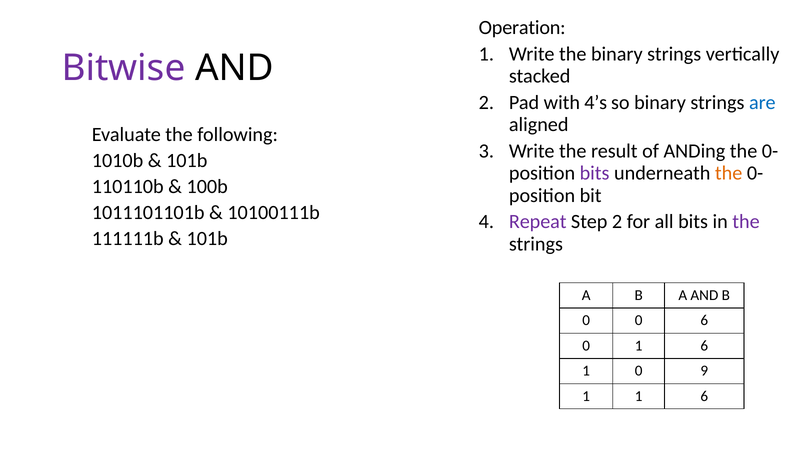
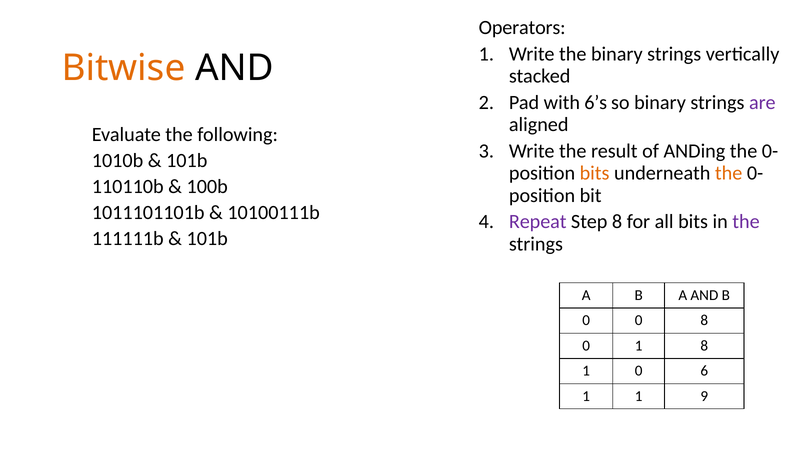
Operation: Operation -> Operators (522, 28)
Bitwise colour: purple -> orange (124, 68)
4’s: 4’s -> 6’s (596, 102)
are colour: blue -> purple (762, 102)
bits colour: purple -> orange (595, 173)
Step 2: 2 -> 8 (617, 222)
0 6: 6 -> 8 (704, 320)
0 1 6: 6 -> 8 (704, 346)
9: 9 -> 6 (704, 371)
1 1 6: 6 -> 9 (704, 396)
